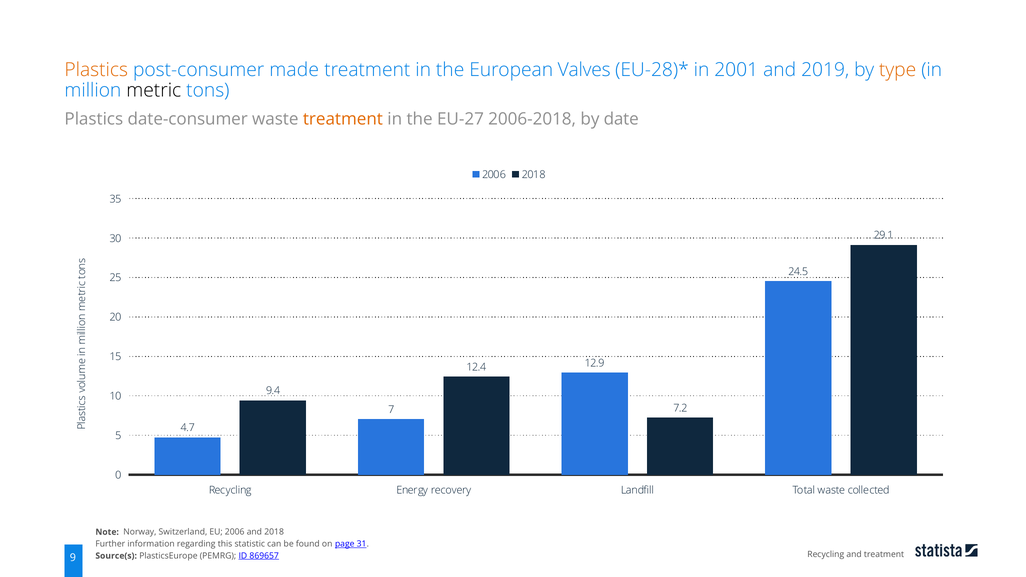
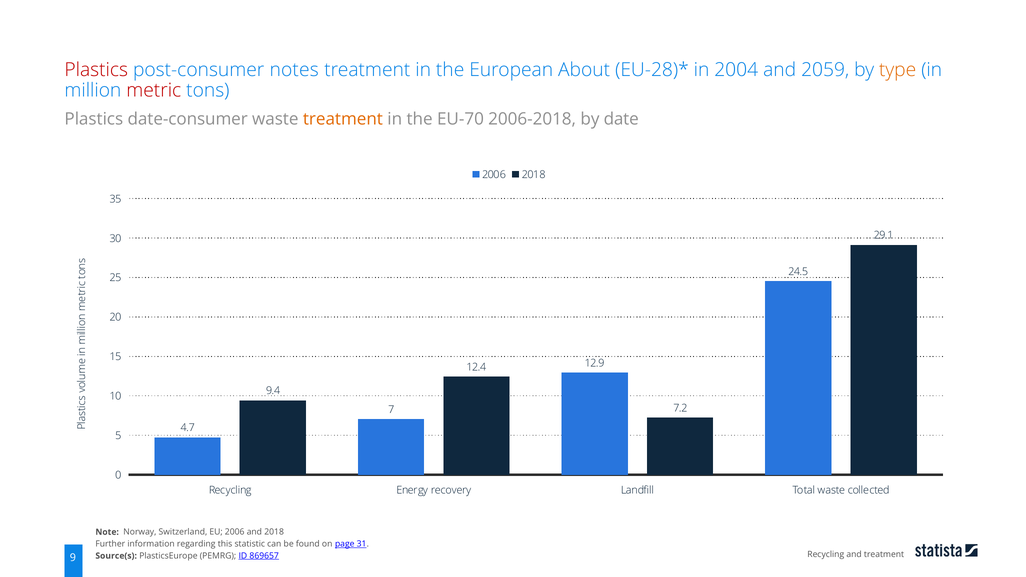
Plastics colour: orange -> red (96, 70)
made: made -> notes (294, 70)
Valves: Valves -> About (584, 70)
2001: 2001 -> 2004 (736, 70)
2019: 2019 -> 2059 (825, 70)
metric colour: black -> red (154, 91)
EU-27: EU-27 -> EU-70 (460, 119)
